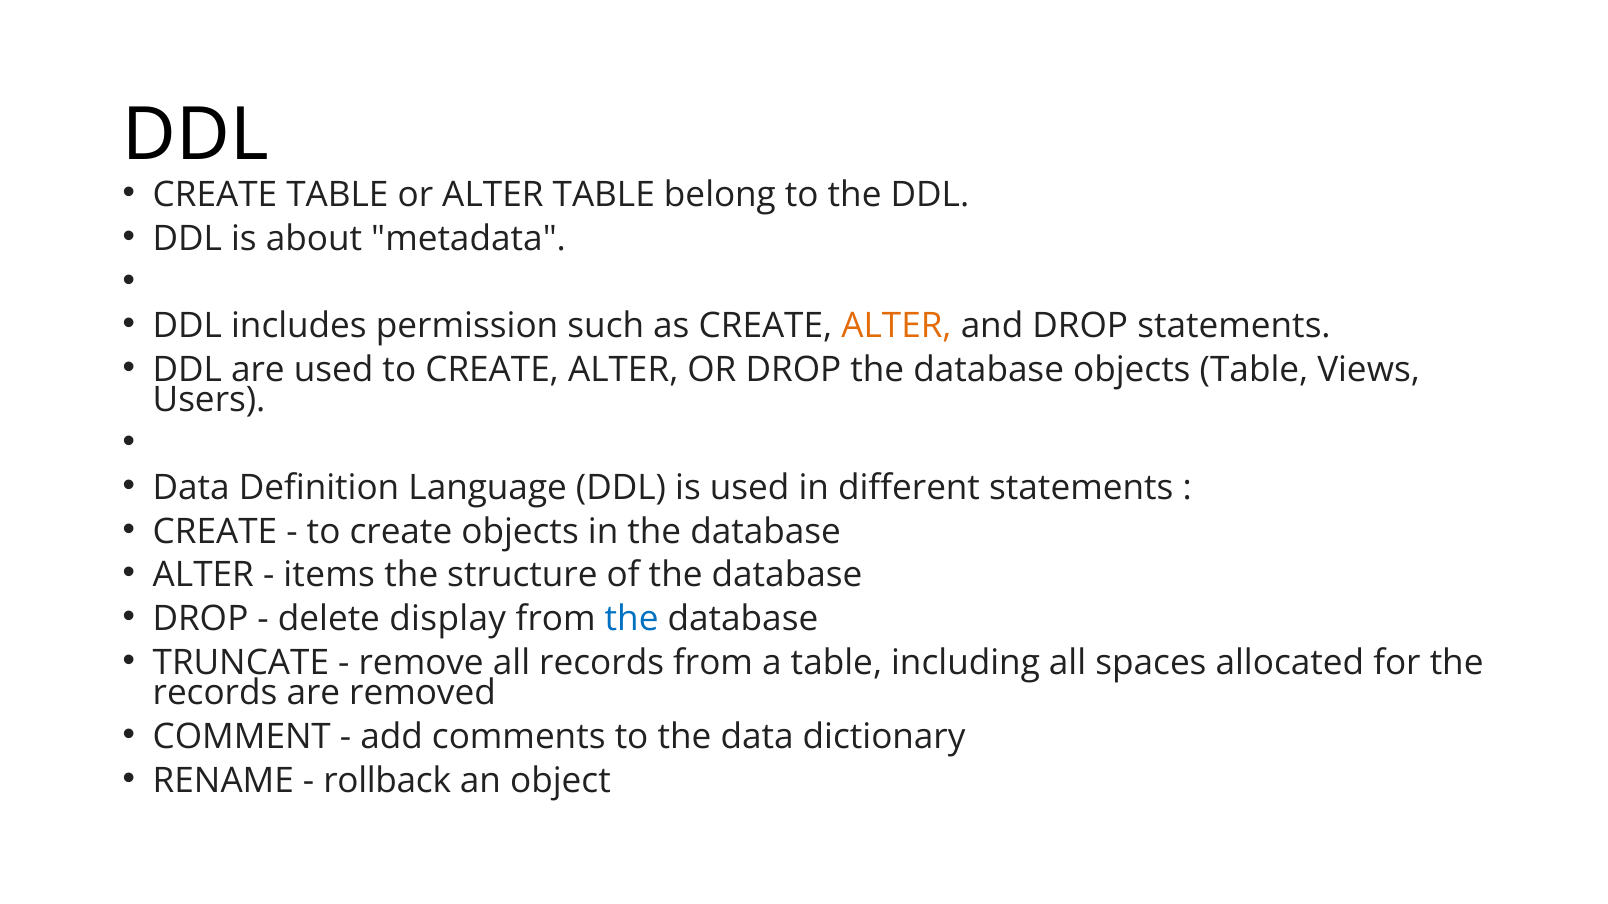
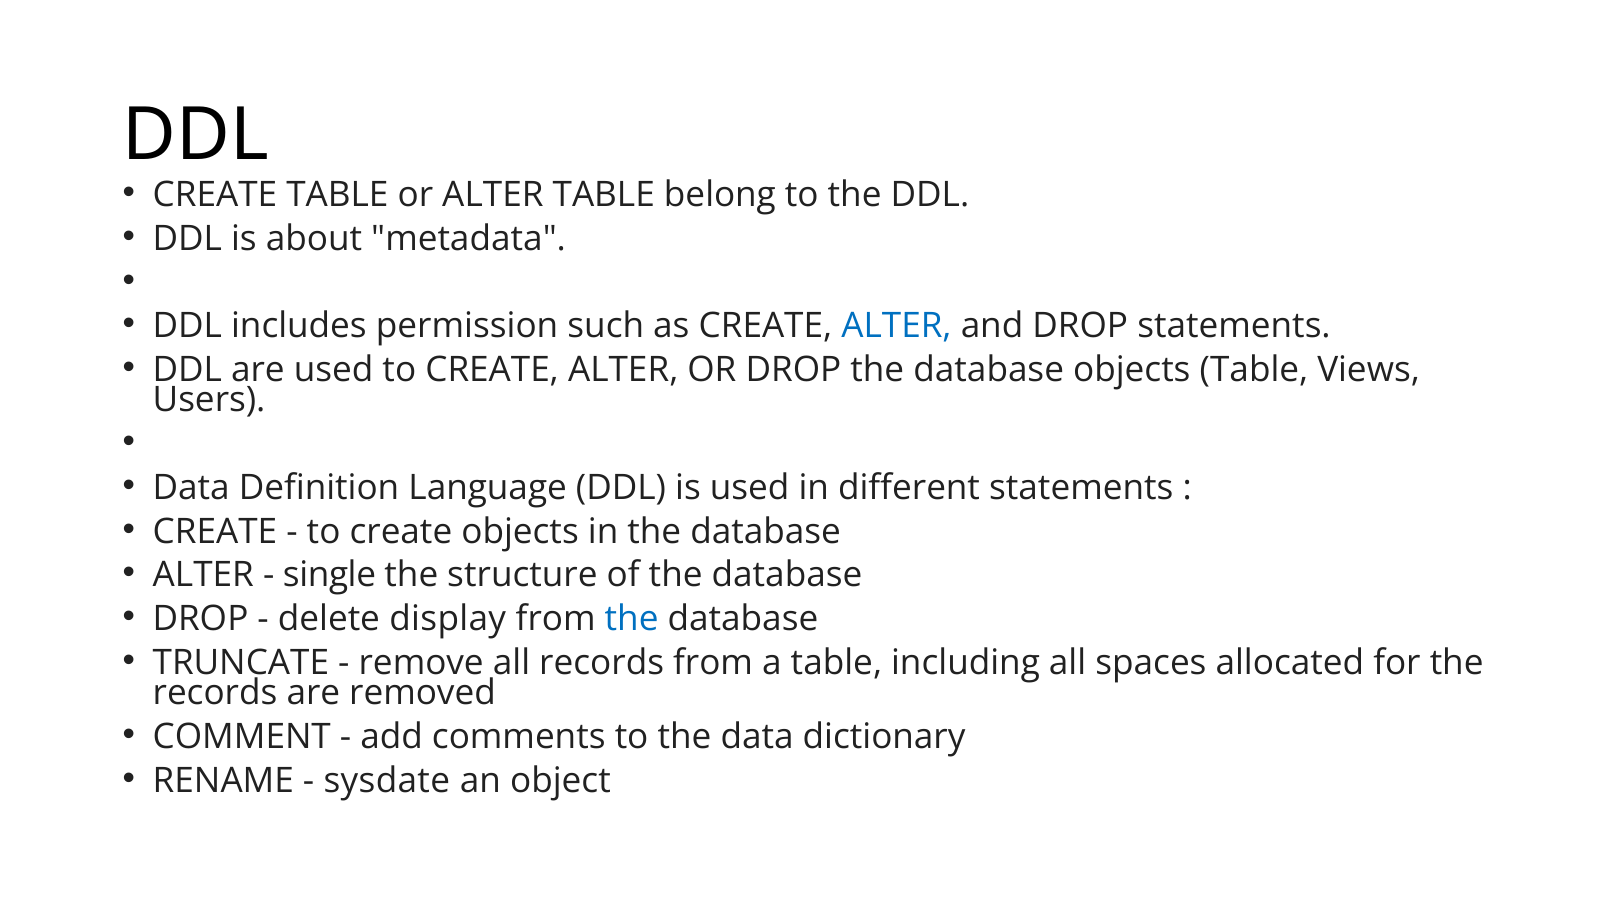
ALTER colour: orange -> blue (896, 326)
items: items -> single (329, 576)
rollback: rollback -> sysdate (387, 781)
